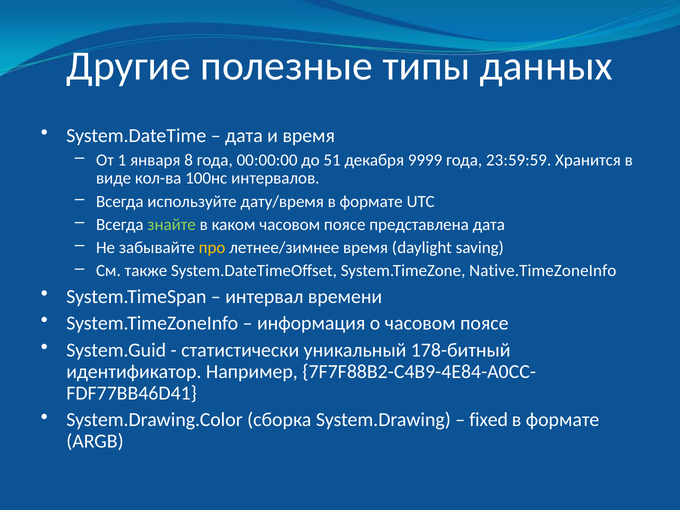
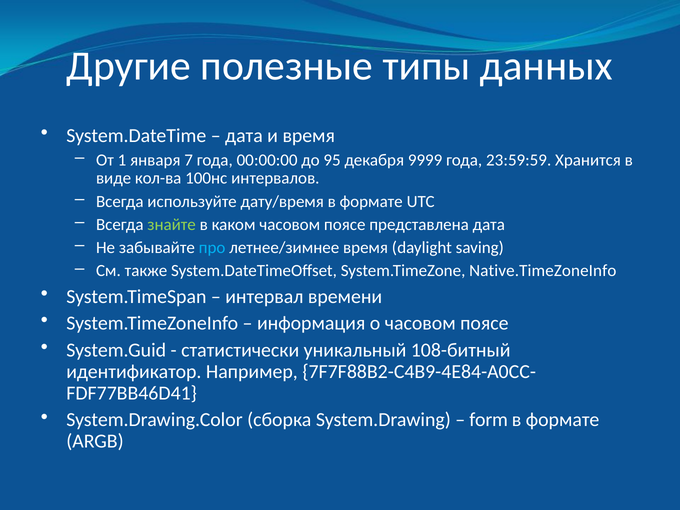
8: 8 -> 7 (189, 160)
51: 51 -> 95 (332, 160)
про colour: yellow -> light blue (212, 248)
178-битный: 178-битный -> 108-битный (461, 350)
fixed: fixed -> form (489, 420)
